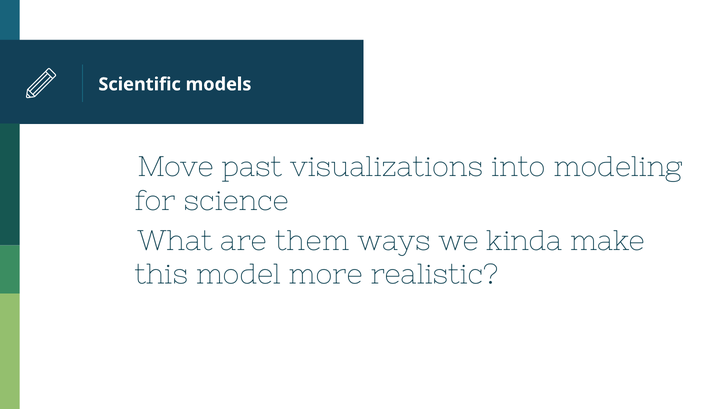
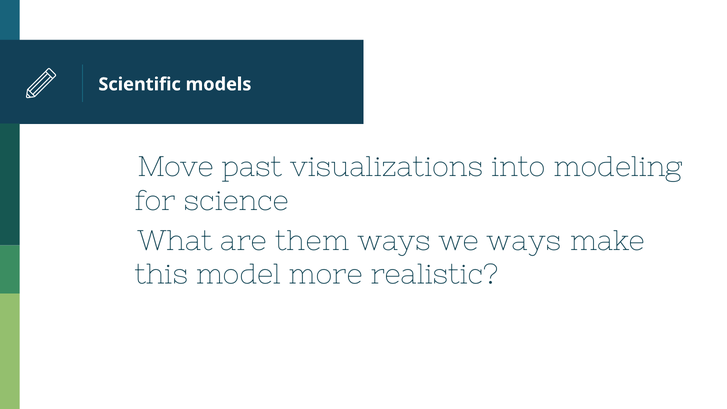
we kinda: kinda -> ways (524, 241)
